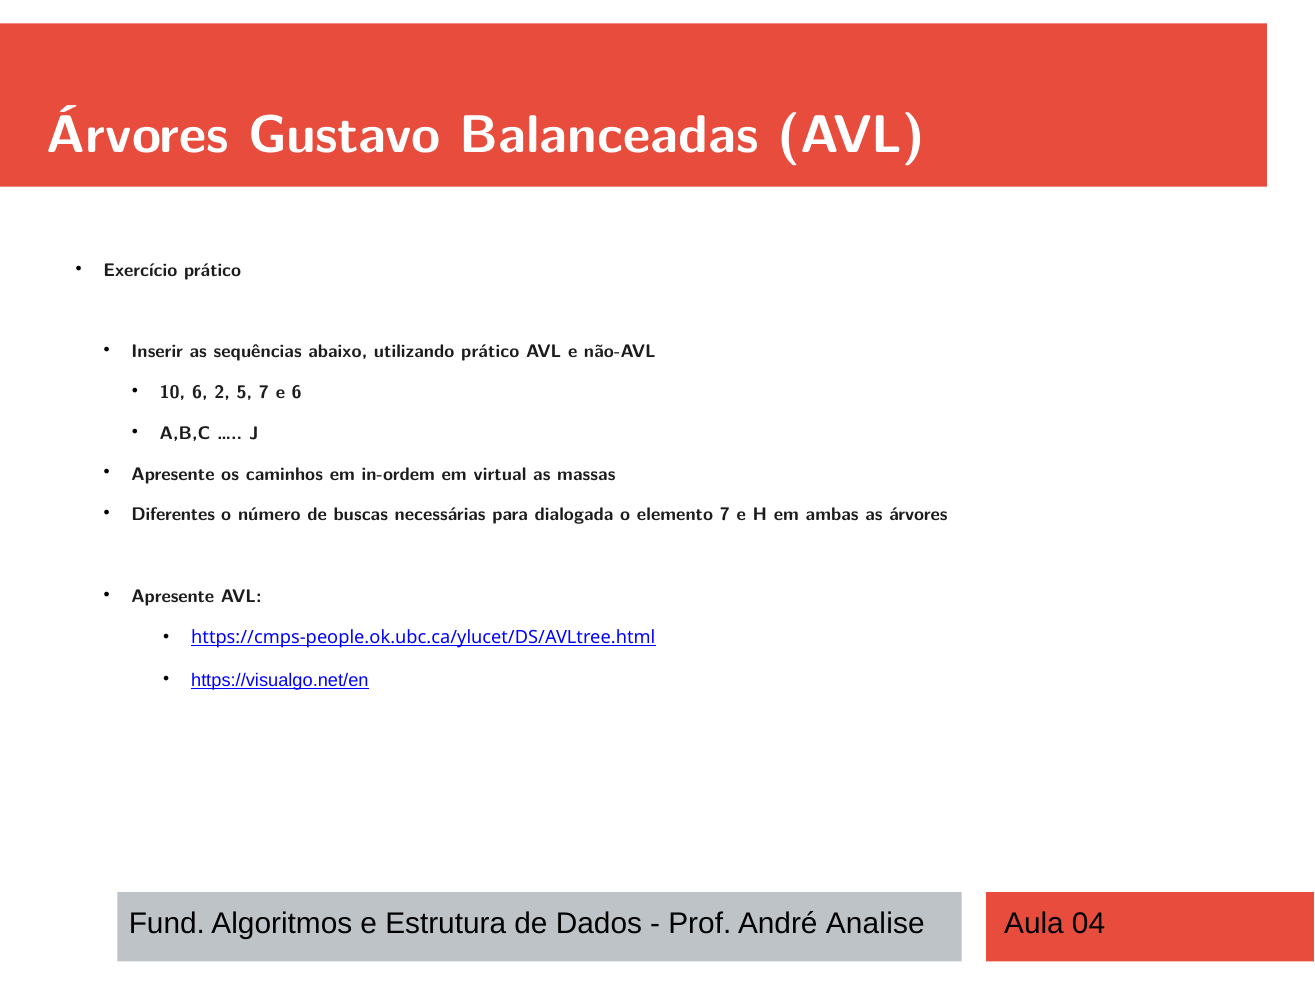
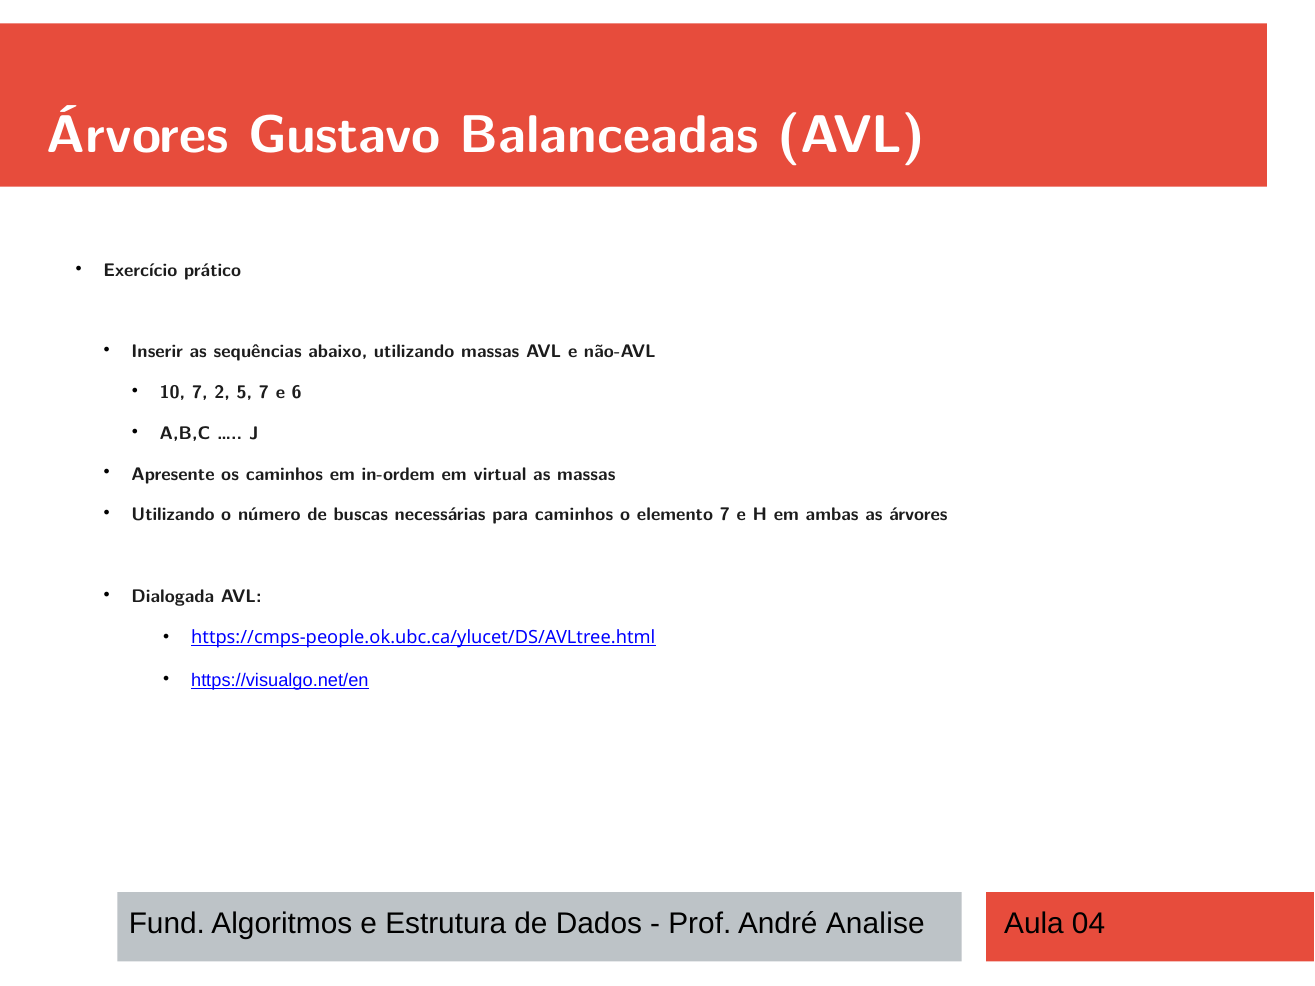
utilizando prático: prático -> massas (490, 352)
10 6: 6 -> 7 (200, 393)
Diferentes: Diferentes -> Utilizando (173, 515)
para dialogada: dialogada -> caminhos (574, 515)
Apresente: Apresente -> Dialogada (173, 597)
